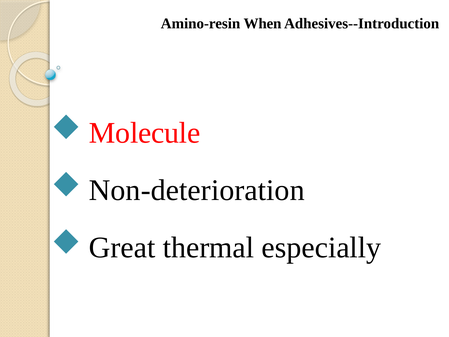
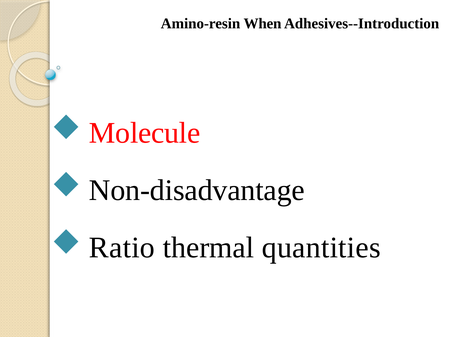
Non-deterioration: Non-deterioration -> Non-disadvantage (197, 190)
Great: Great -> Ratio (122, 247)
especially: especially -> quantities (321, 247)
